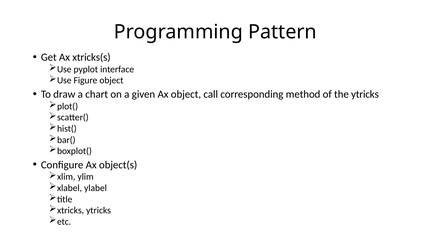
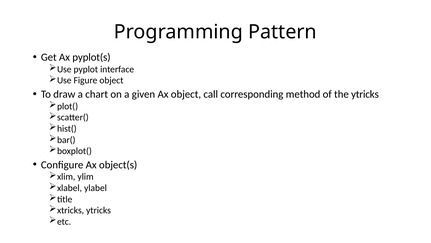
xtricks(s: xtricks(s -> pyplot(s (91, 57)
